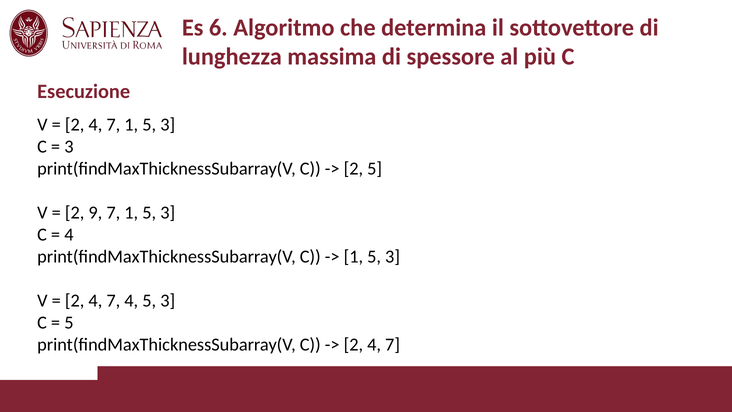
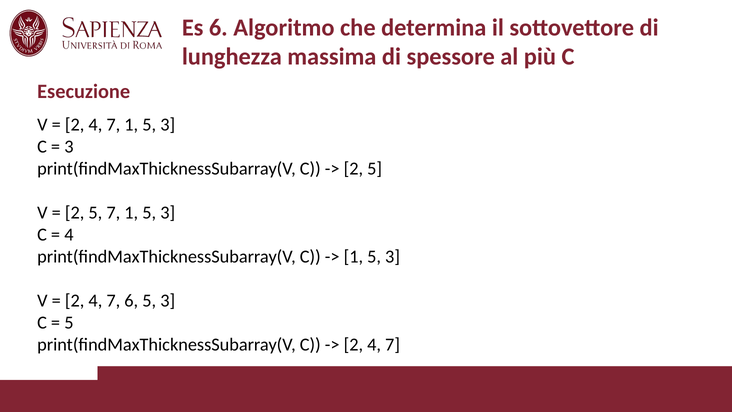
9: 9 -> 5 (95, 213)
7 4: 4 -> 6 (131, 301)
